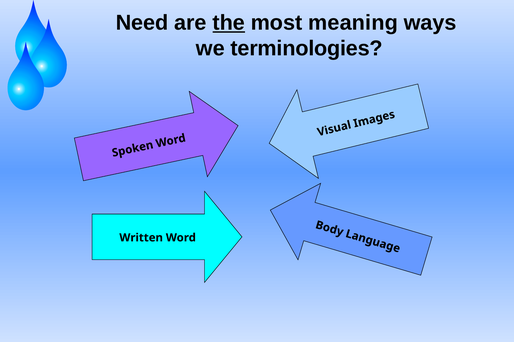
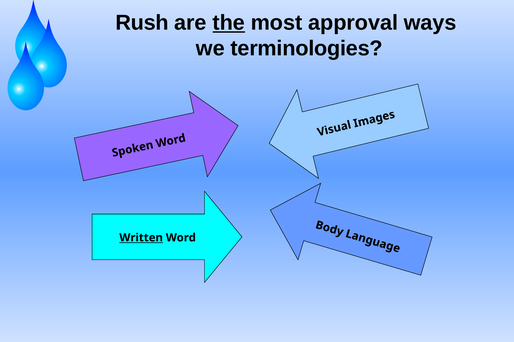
Need: Need -> Rush (142, 23)
meaning: meaning -> approval (353, 23)
Written underline: none -> present (141, 238)
